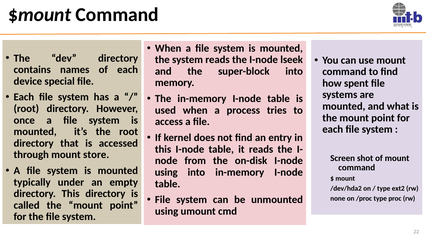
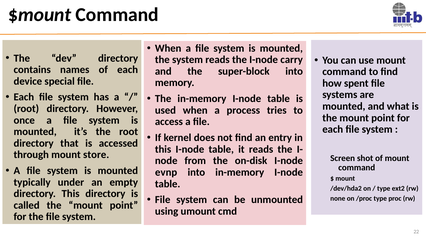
lseek: lseek -> carry (292, 60)
using: using -> evnp (166, 172)
